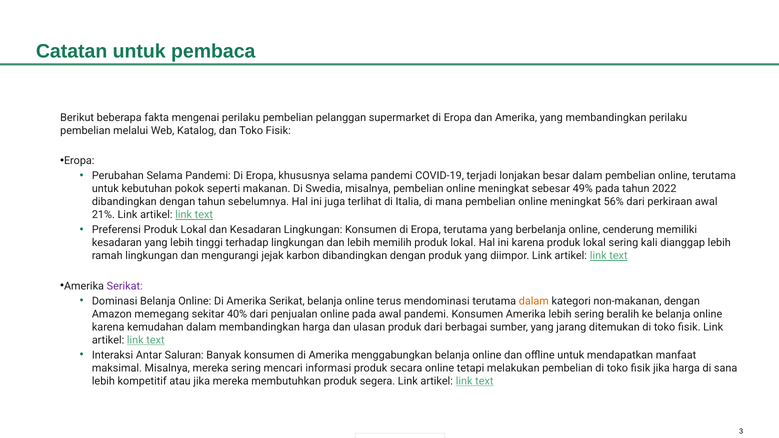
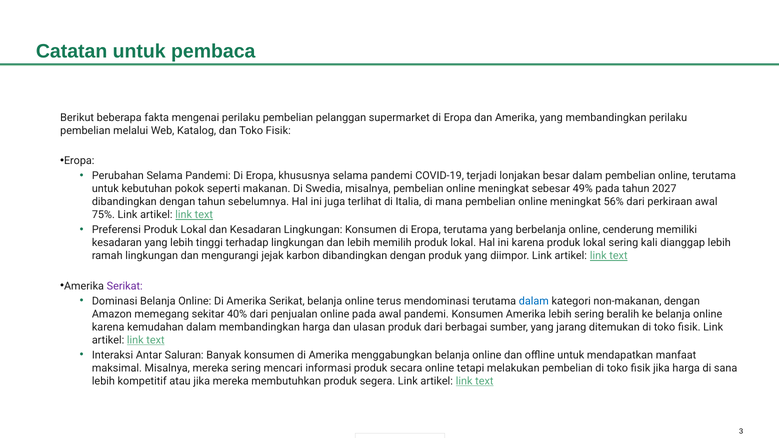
2022: 2022 -> 2027 (664, 189)
21%: 21% -> 75% (103, 215)
dalam colour: orange -> blue (534, 301)
